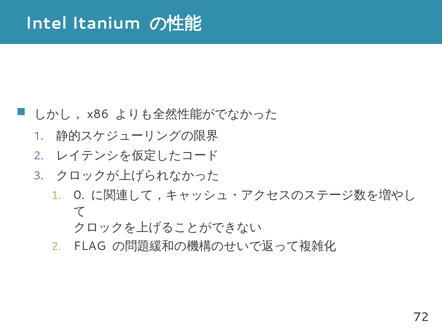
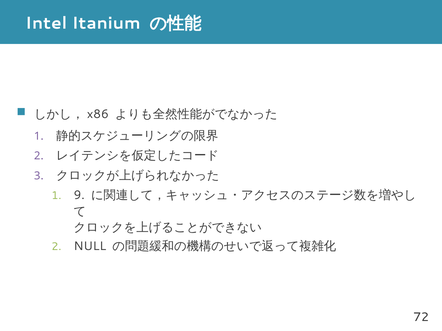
0: 0 -> 9 (79, 196)
FLAG: FLAG -> NULL (90, 247)
